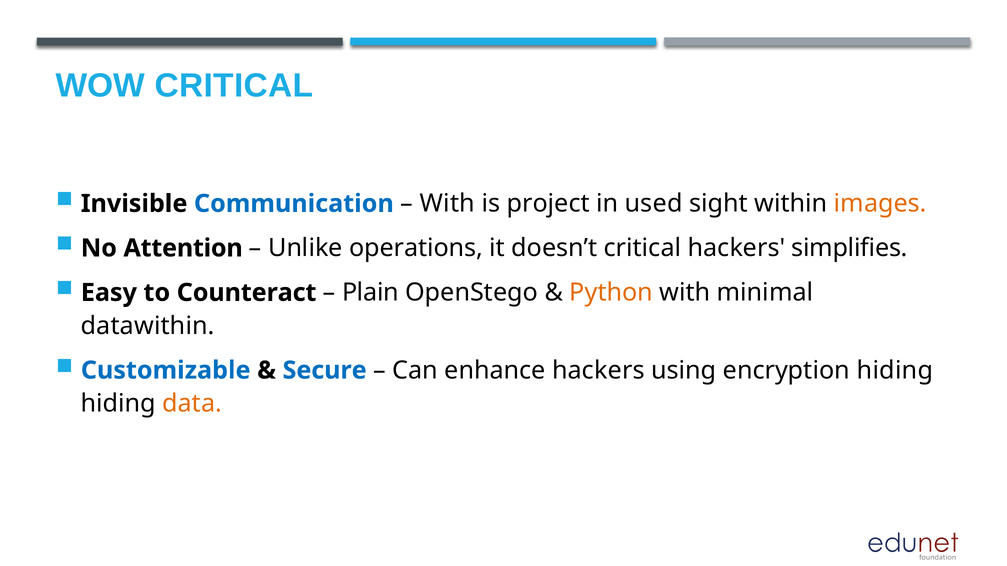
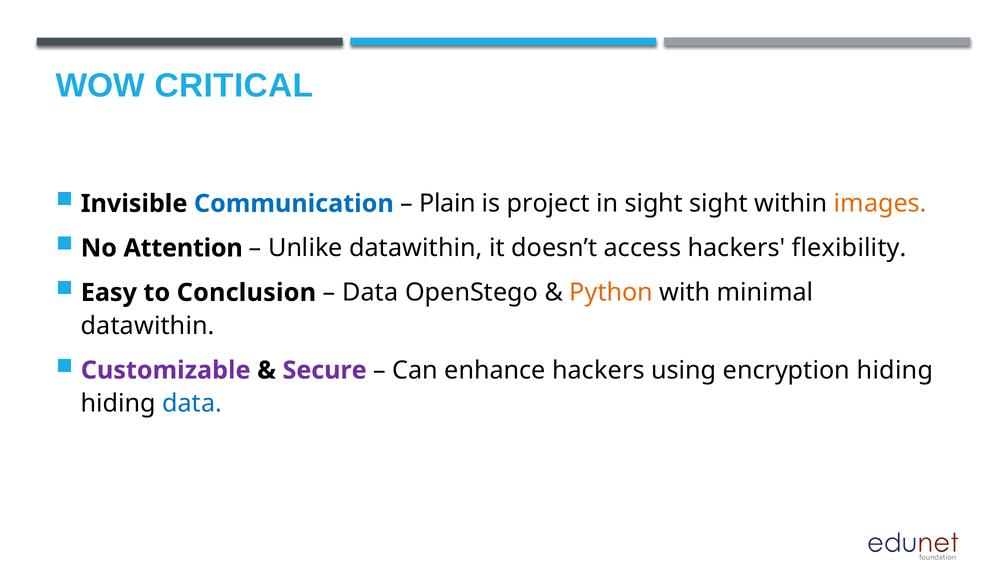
With: With -> Plain (448, 204)
in used: used -> sight (654, 204)
Unlike operations: operations -> datawithin (416, 248)
doesn’t critical: critical -> access (642, 248)
simplifies: simplifies -> flexibility (849, 248)
Counteract: Counteract -> Conclusion (246, 293)
Plain: Plain -> Data (370, 293)
Customizable colour: blue -> purple (166, 371)
Secure colour: blue -> purple (325, 371)
data colour: orange -> blue (192, 404)
